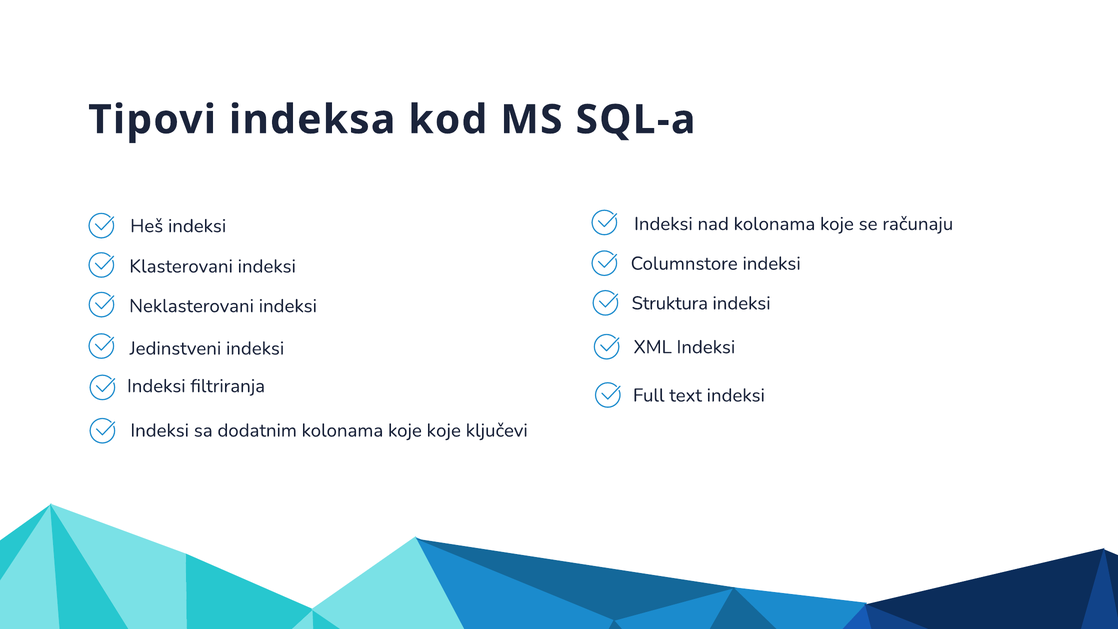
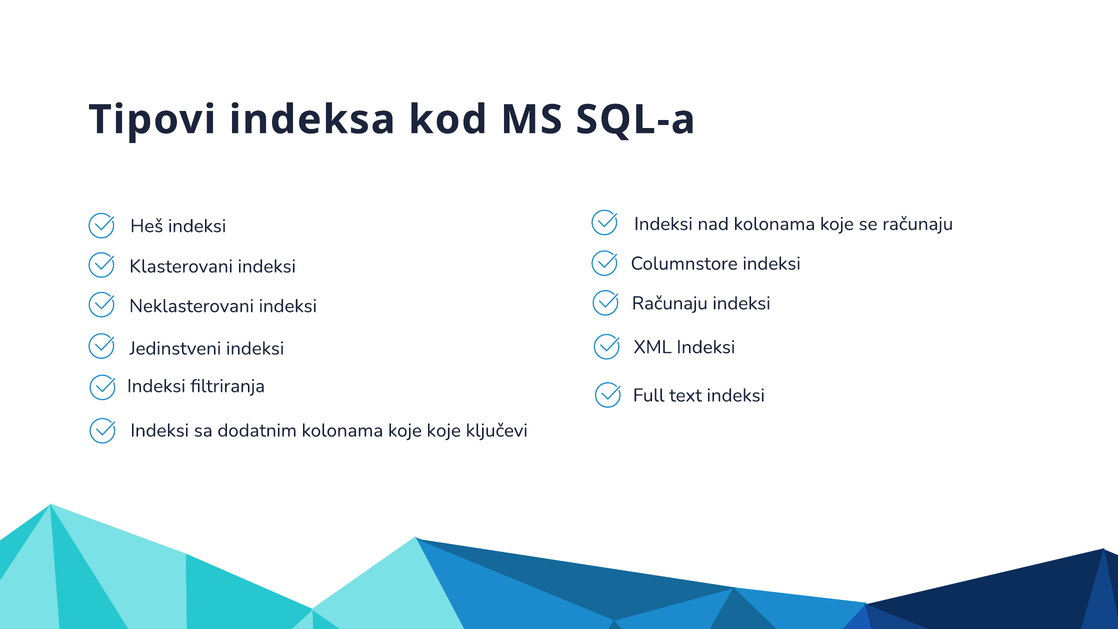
Struktura: Struktura -> Računaju (670, 303)
